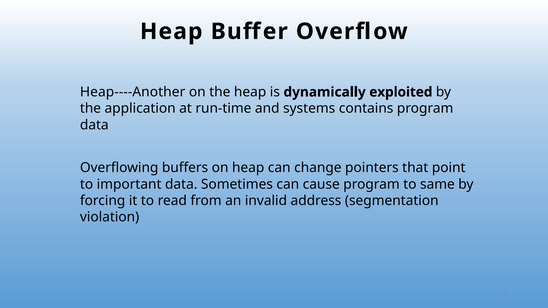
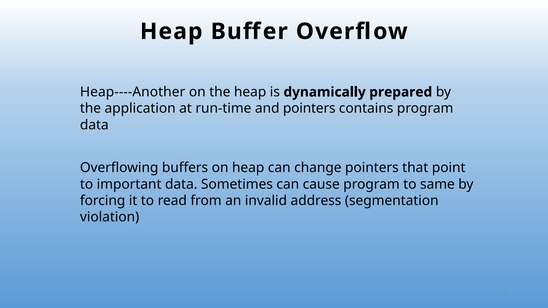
exploited: exploited -> prepared (401, 92)
and systems: systems -> pointers (309, 109)
